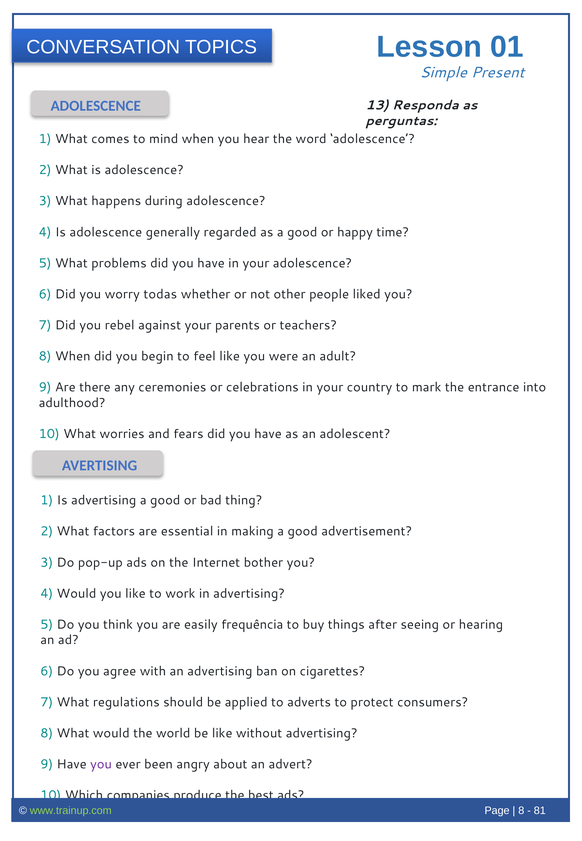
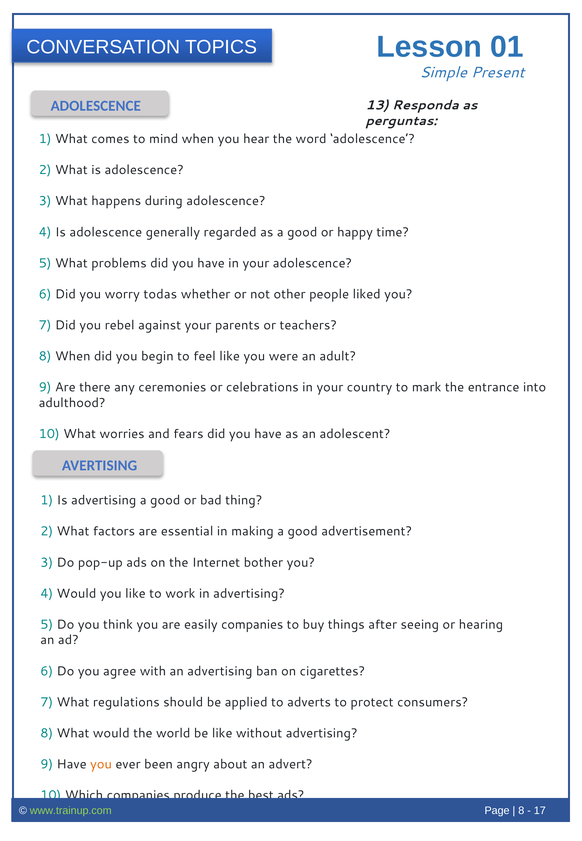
easily frequência: frequência -> companies (252, 624)
you colour: purple -> orange (101, 764)
81: 81 -> 17 (540, 810)
